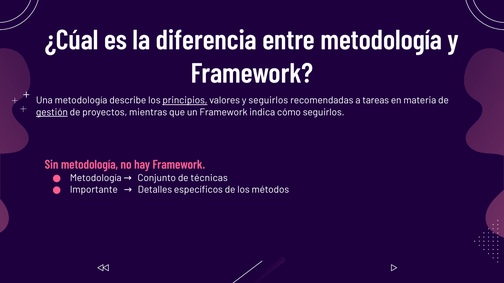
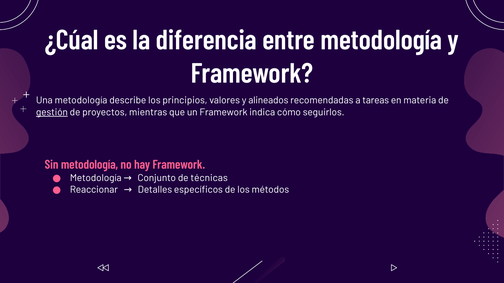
principios underline: present -> none (185, 101)
y seguirlos: seguirlos -> alineados (268, 101)
Importante: Importante -> Reaccionar (94, 190)
